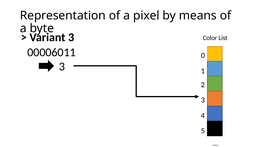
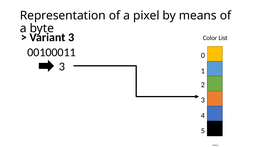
00006011: 00006011 -> 00100011 (52, 52)
